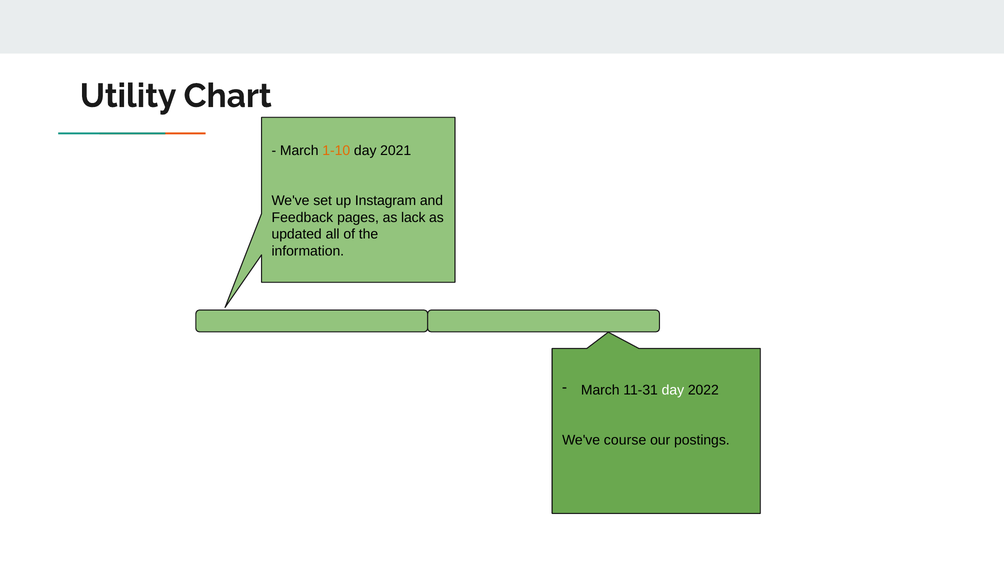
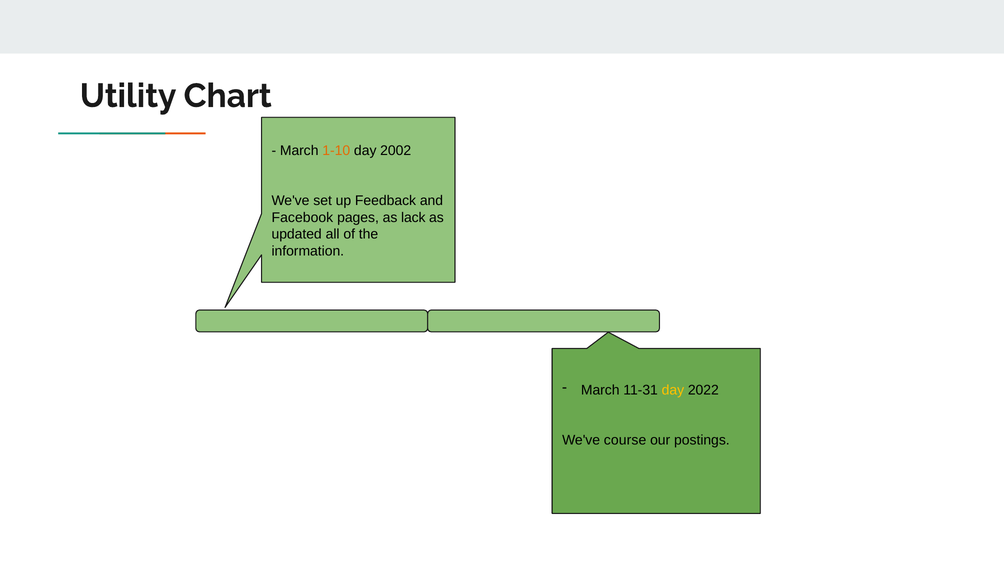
2021: 2021 -> 2002 (396, 150)
Instagram: Instagram -> Feedback (386, 201)
Feedback: Feedback -> Facebook (302, 217)
day colour: white -> yellow (673, 390)
